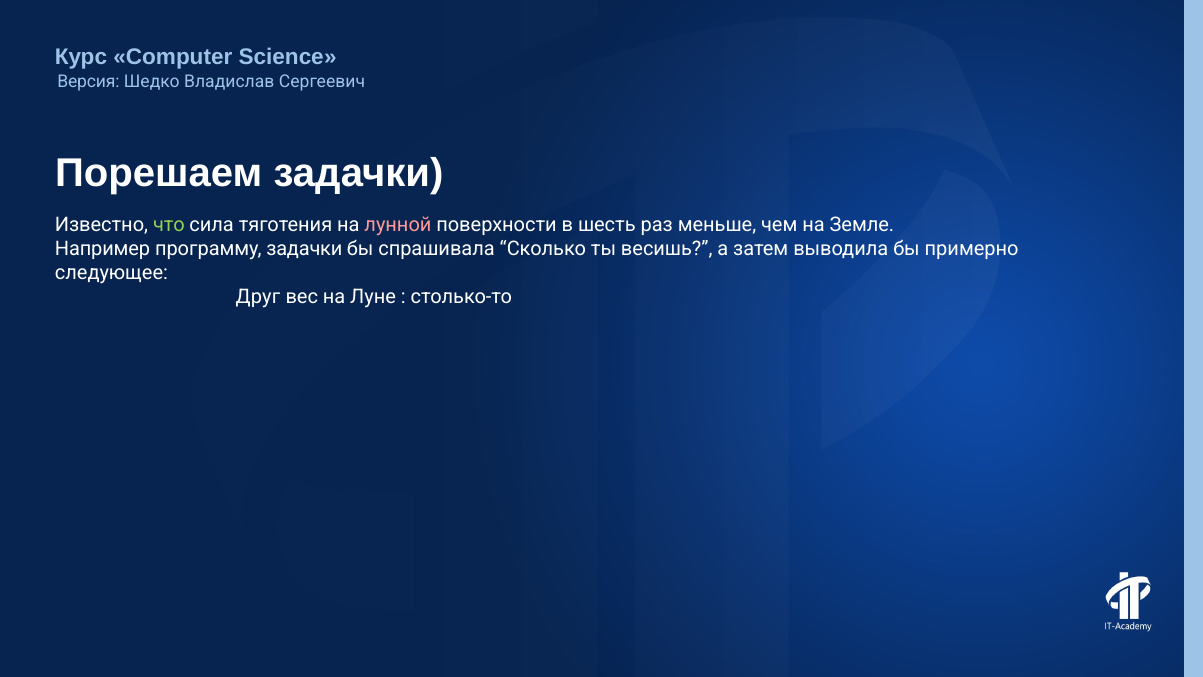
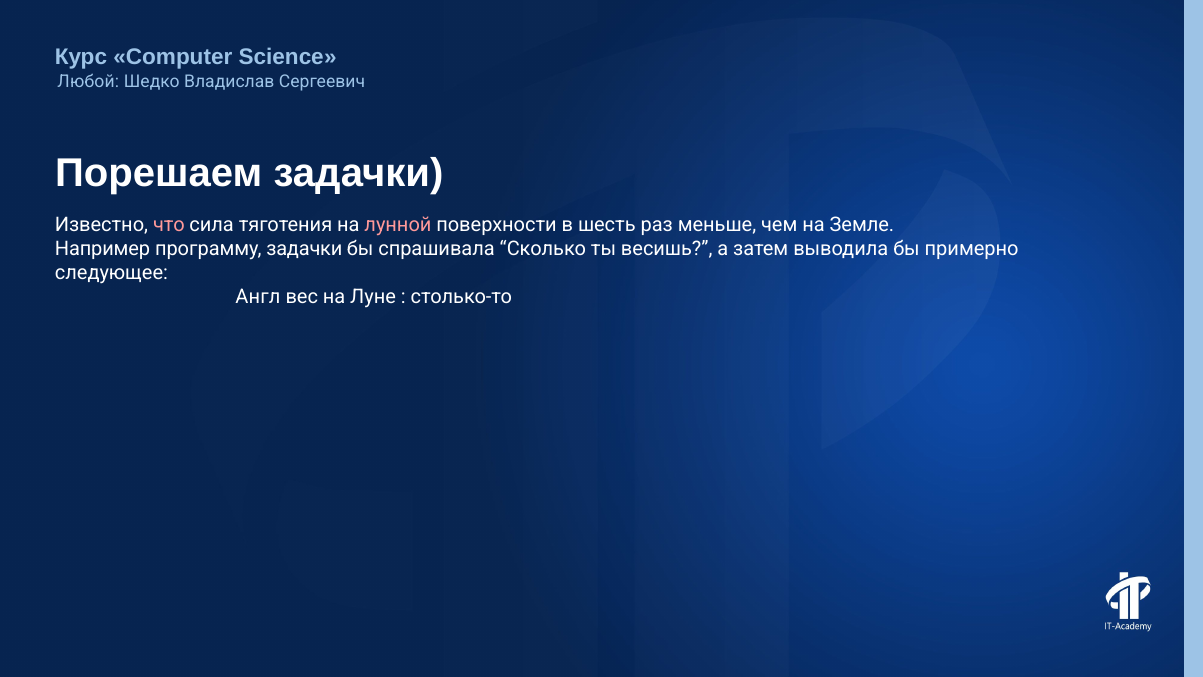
Версия: Версия -> Любой (88, 82)
что colour: light green -> pink (169, 225)
Друг: Друг -> Англ (258, 297)
